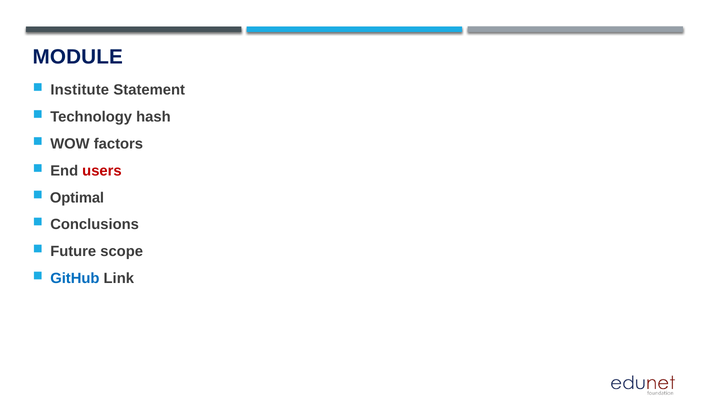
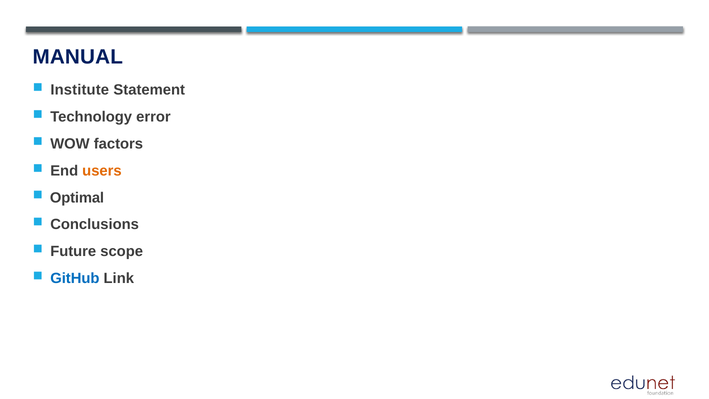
MODULE: MODULE -> MANUAL (78, 57)
hash: hash -> error (153, 117)
users colour: red -> orange (102, 171)
